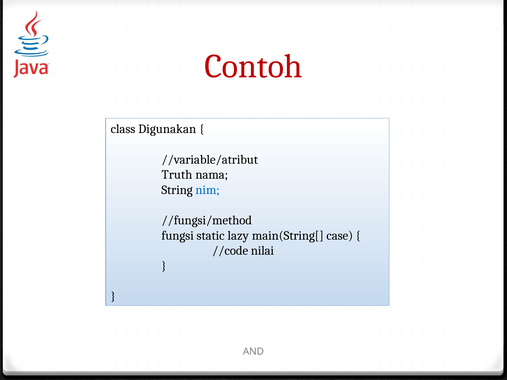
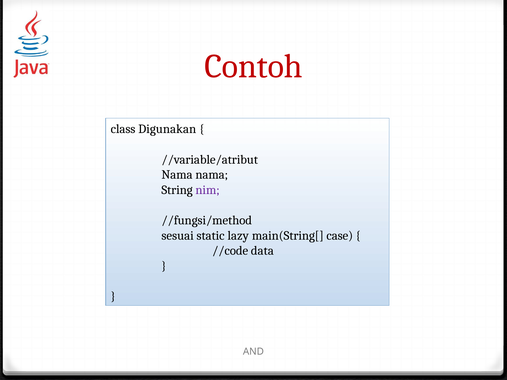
Truth: Truth -> Nama (177, 175)
nim colour: blue -> purple (208, 190)
fungsi: fungsi -> sesuai (178, 236)
nilai: nilai -> data (262, 251)
